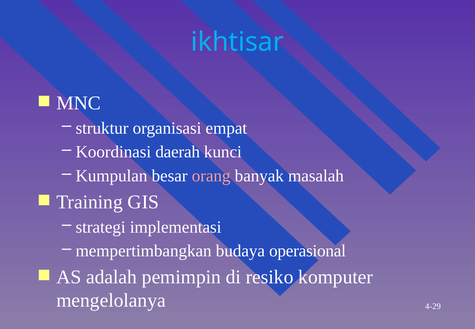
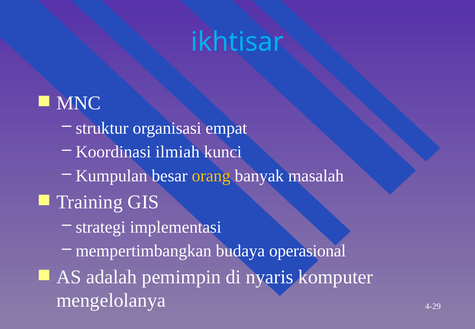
daerah: daerah -> ilmiah (178, 152)
orang colour: pink -> yellow (211, 176)
resiko: resiko -> nyaris (270, 277)
